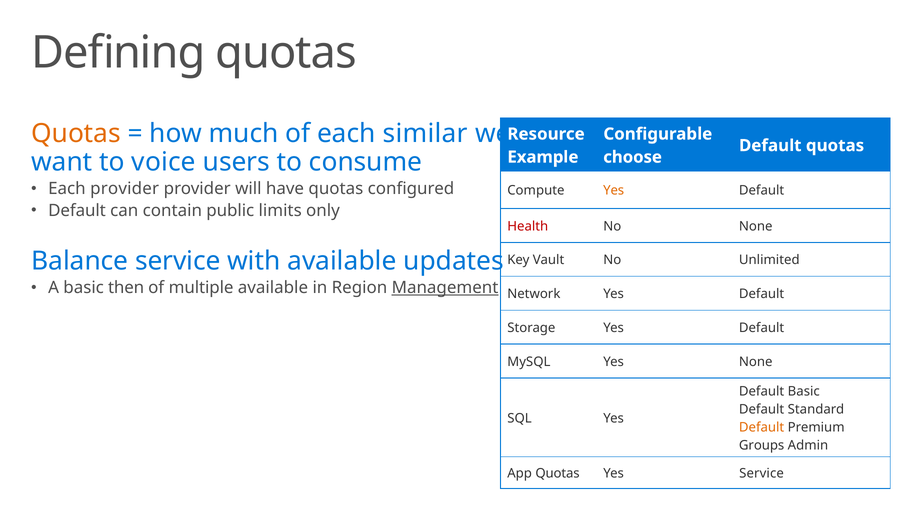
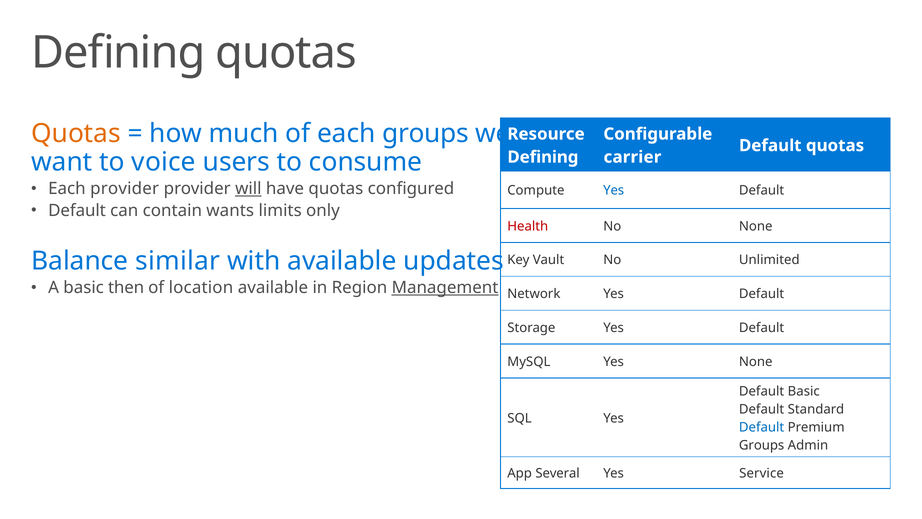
each similar: similar -> groups (426, 133)
Example: Example -> Defining (543, 157)
choose: choose -> carrier (632, 157)
will underline: none -> present (248, 189)
Yes colour: orange -> blue (614, 190)
public: public -> wants (230, 210)
Balance service: service -> similar (178, 261)
multiple: multiple -> location (201, 287)
Default colour: orange -> blue (762, 427)
App Quotas: Quotas -> Several (558, 473)
